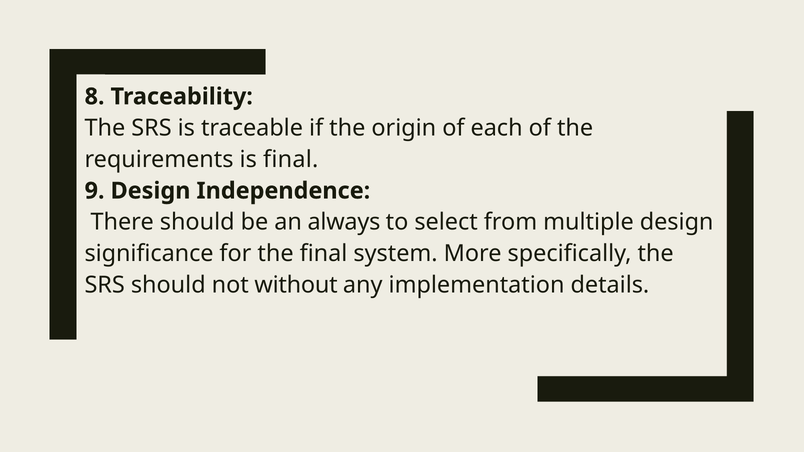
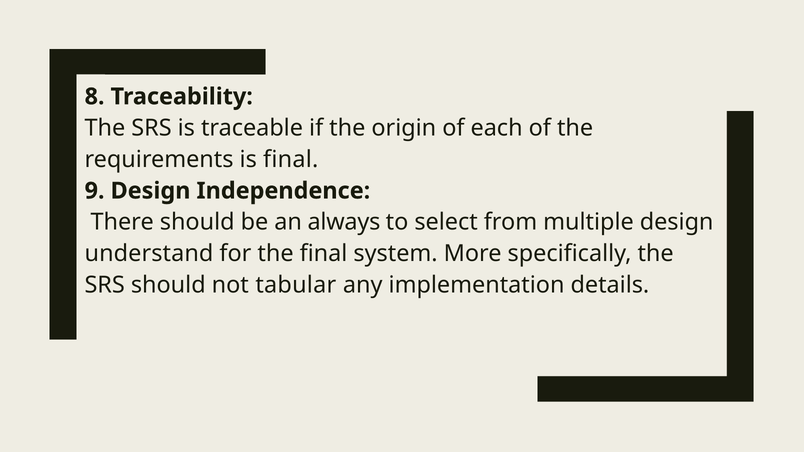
significance: significance -> understand (149, 254)
without: without -> tabular (296, 285)
